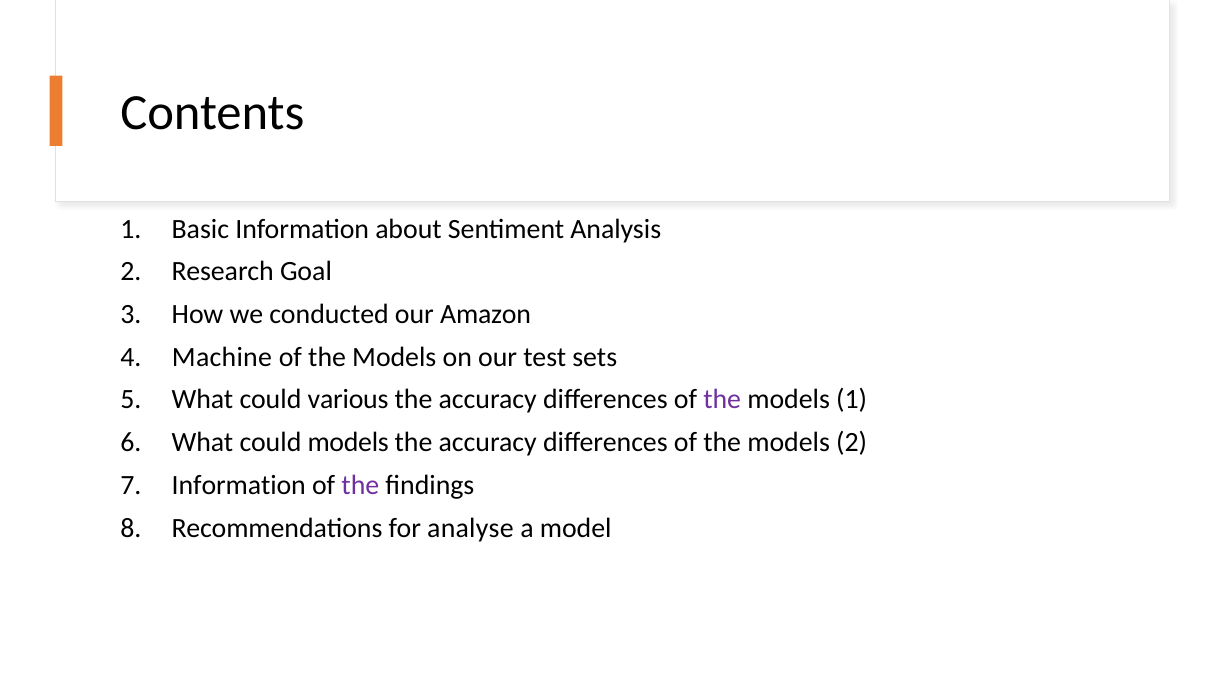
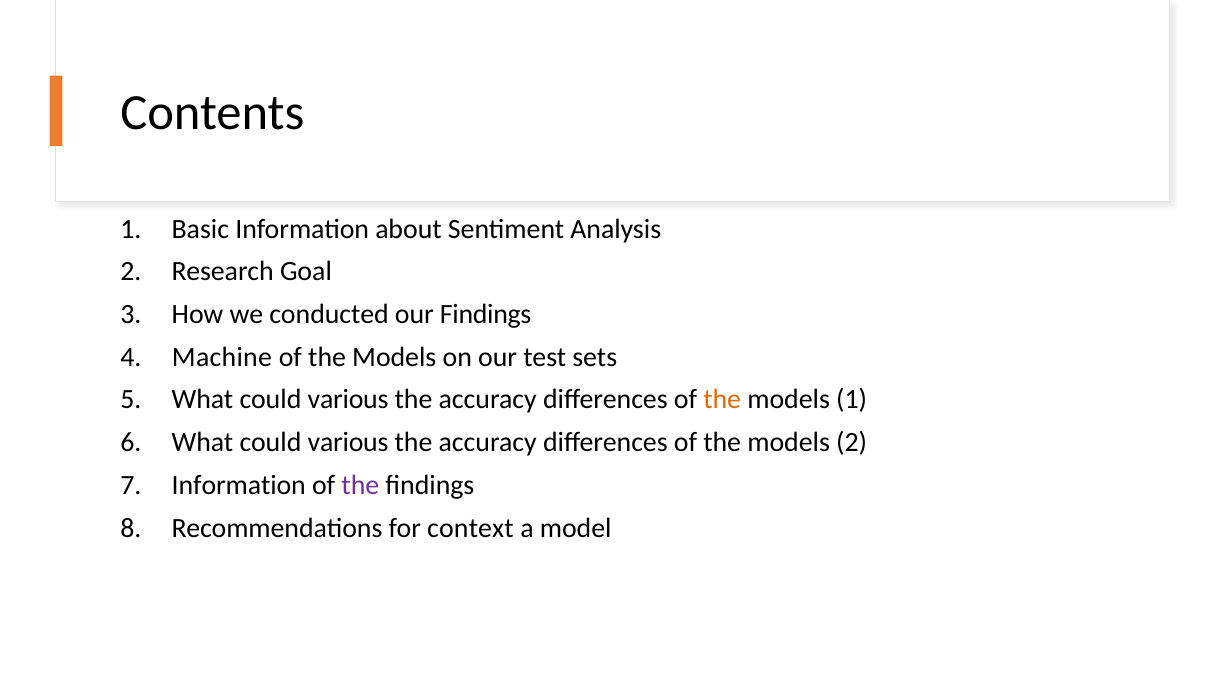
our Amazon: Amazon -> Findings (486, 314)
the colour: purple -> orange (722, 400)
models: models -> various (348, 443)
analyse: analyse -> context (470, 528)
